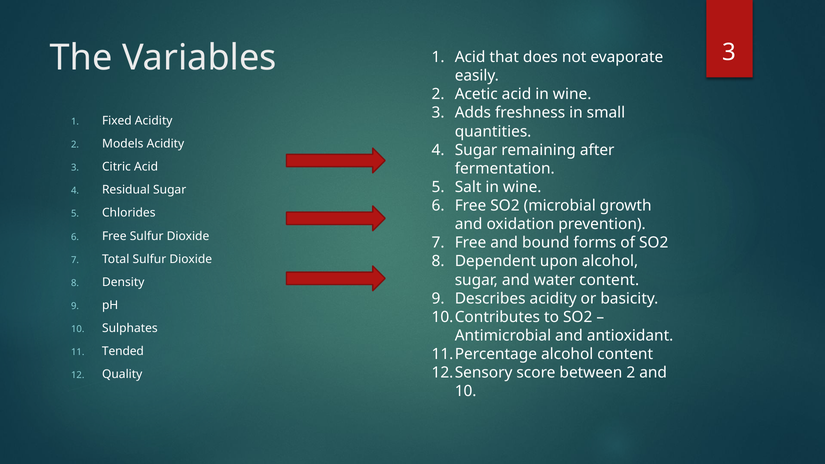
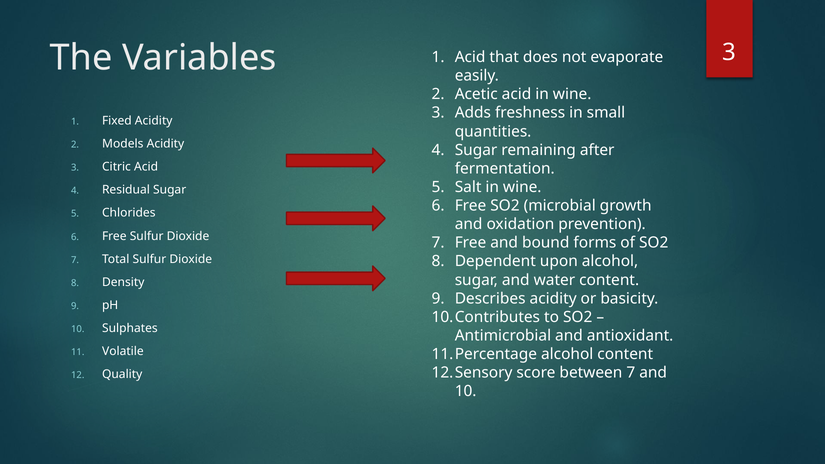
Tended: Tended -> Volatile (123, 351)
between 2: 2 -> 7 (631, 373)
